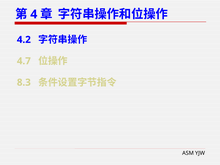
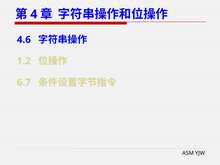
4.2: 4.2 -> 4.6 (24, 40)
4.7: 4.7 -> 1.2 (24, 61)
8.3: 8.3 -> 6.7 (24, 82)
